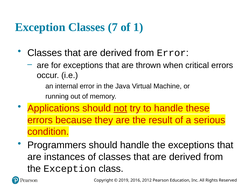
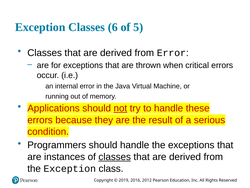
7: 7 -> 6 (113, 27)
1: 1 -> 5 (138, 27)
classes underline: none -> present (115, 156)
